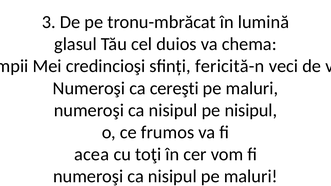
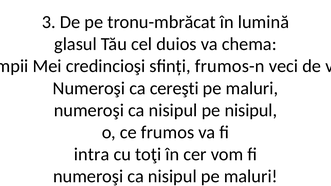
fericită-n: fericită-n -> frumos-n (230, 66)
acea: acea -> intra (92, 155)
